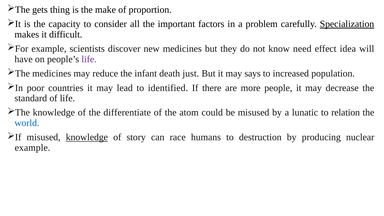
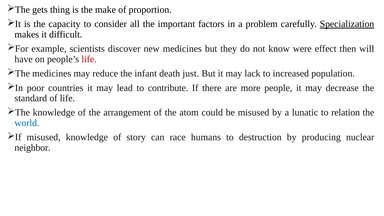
need: need -> were (302, 49)
idea: idea -> then (348, 49)
life colour: purple -> red (89, 59)
says: says -> lack (253, 73)
identified: identified -> contribute (168, 88)
differentiate: differentiate -> arrangement (127, 113)
knowledge underline: present -> none (87, 137)
example: example -> neighbor (33, 148)
